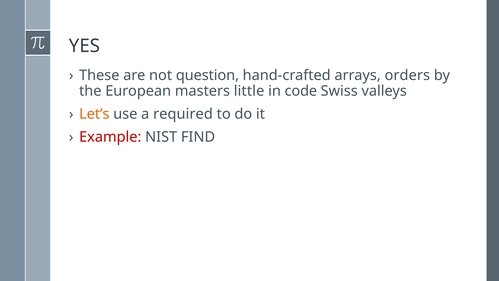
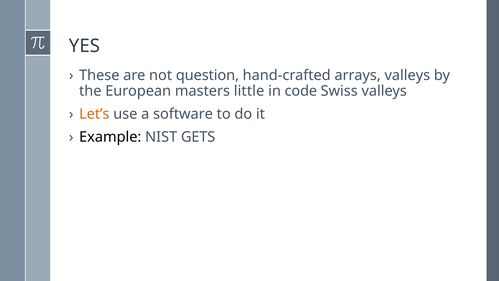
arrays orders: orders -> valleys (407, 75)
required: required -> software (183, 114)
Example colour: red -> black (110, 137)
FIND: FIND -> GETS (198, 137)
